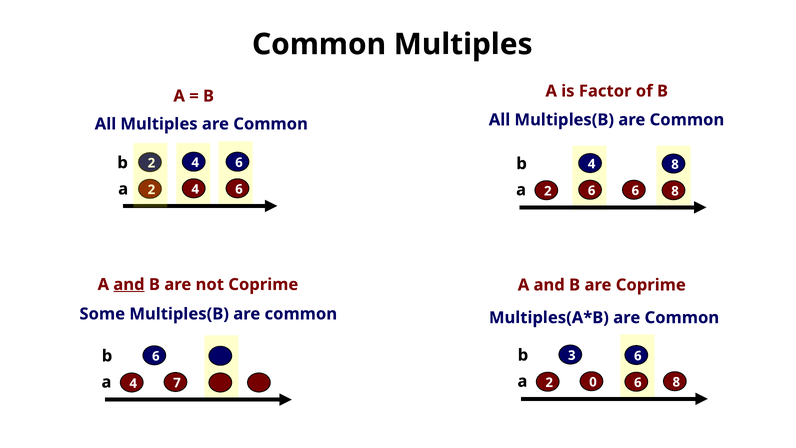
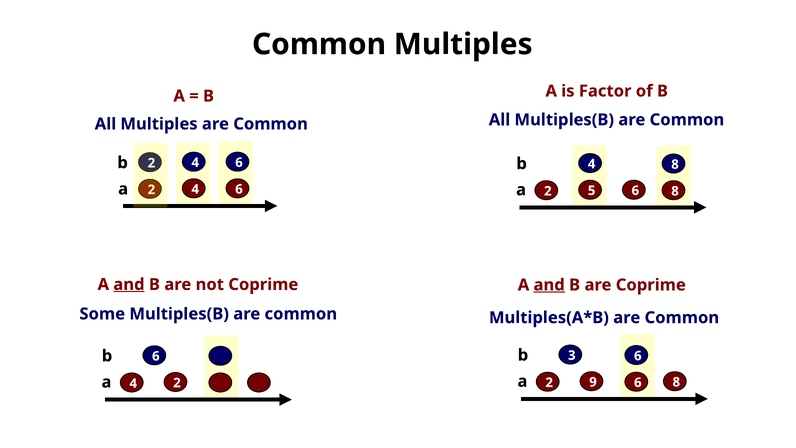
a 6: 6 -> 5 (592, 191)
and underline: none -> present (549, 285)
0: 0 -> 9 (593, 382)
7: 7 -> 2 (177, 383)
